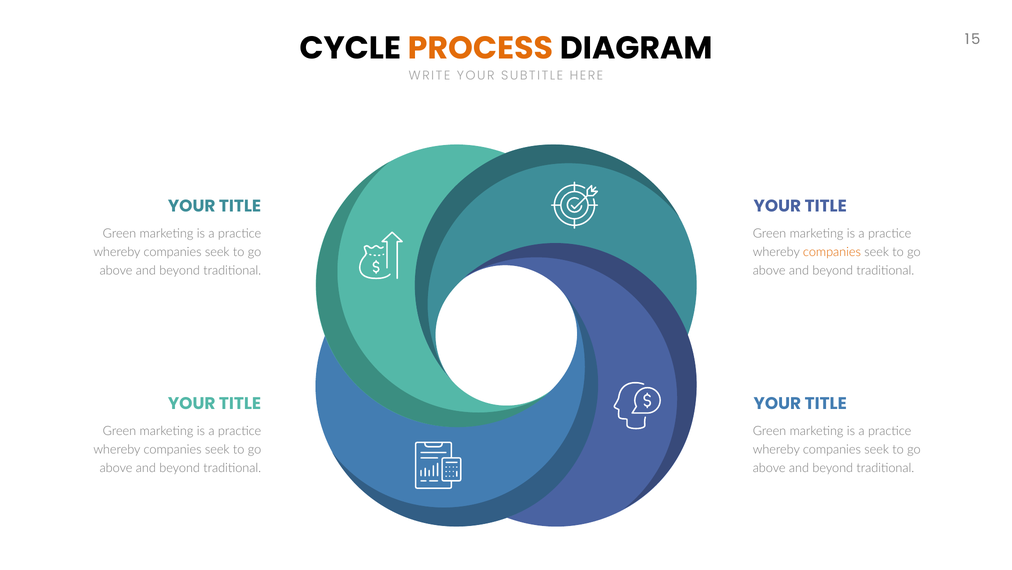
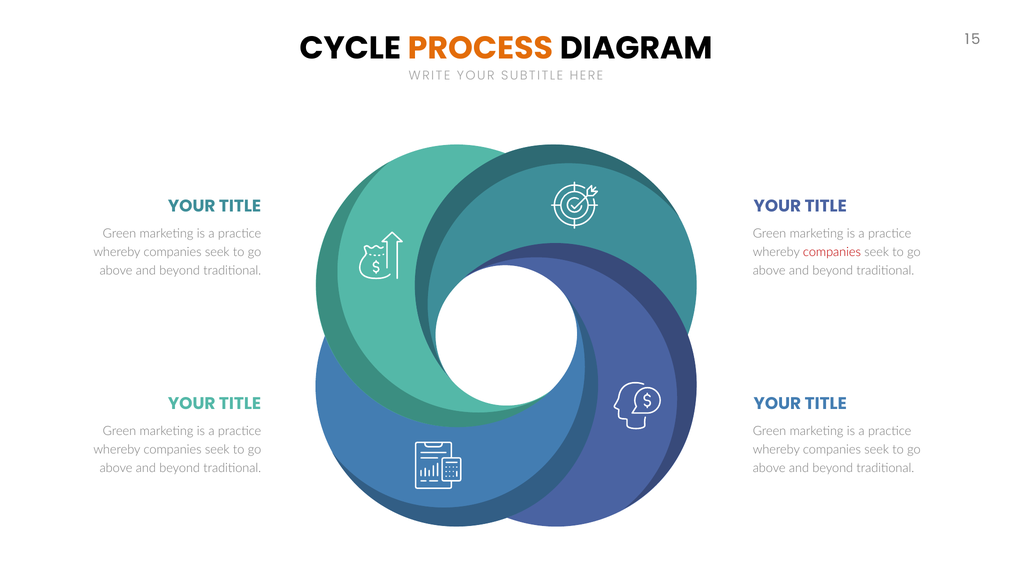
companies colour: orange -> red (832, 252)
